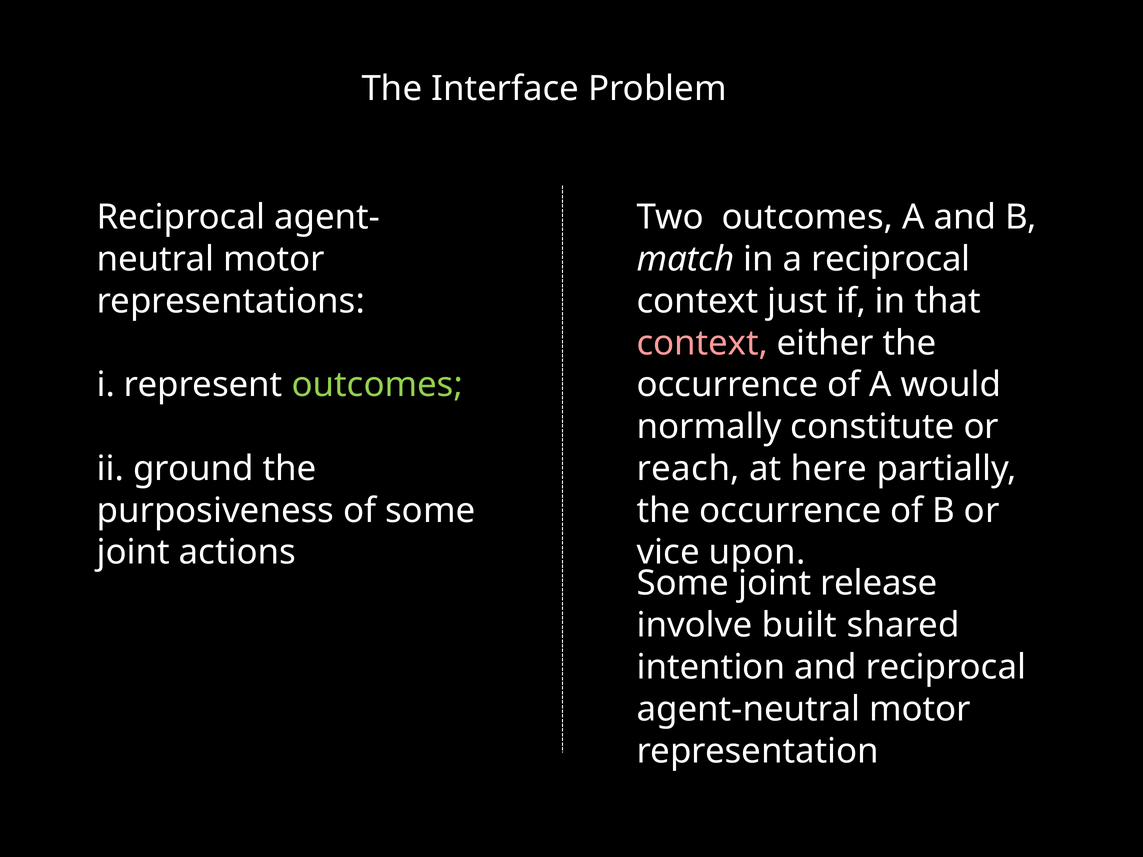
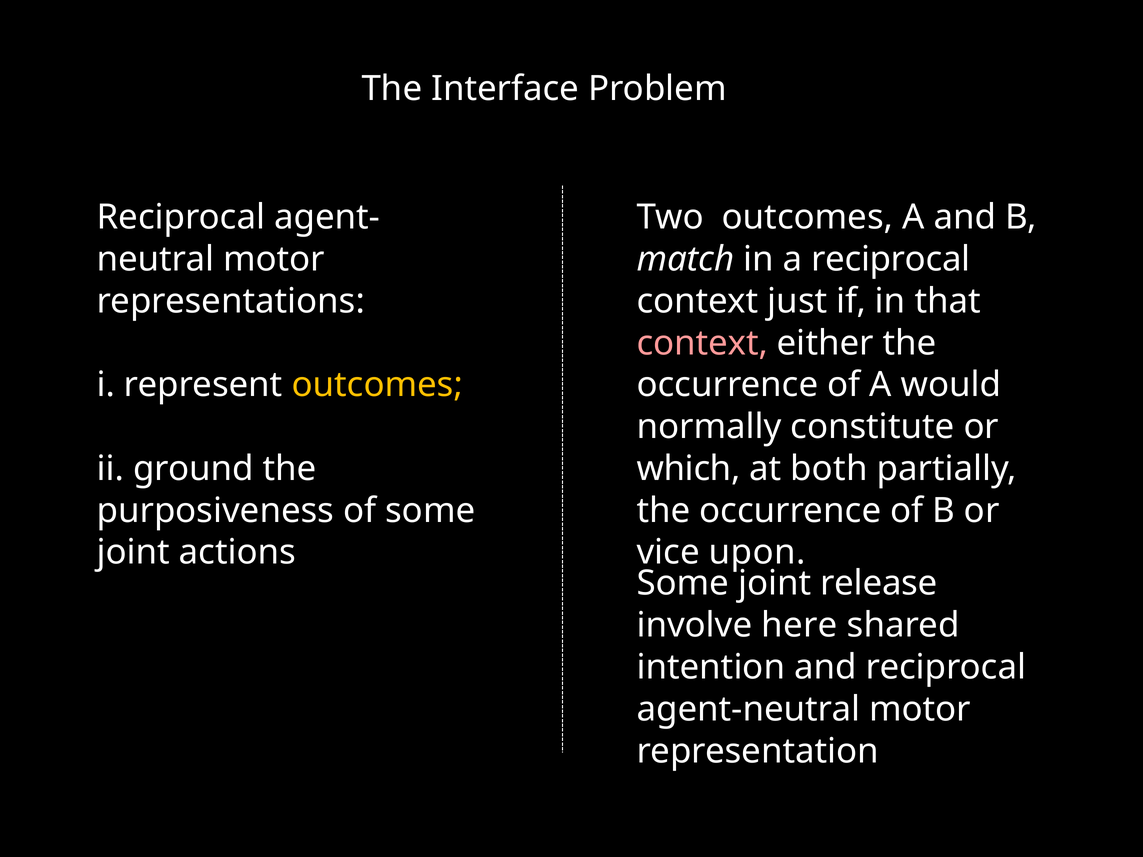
outcomes colour: light green -> yellow (377, 385)
reach: reach -> which (689, 469)
here: here -> both (829, 469)
built: built -> here (799, 626)
